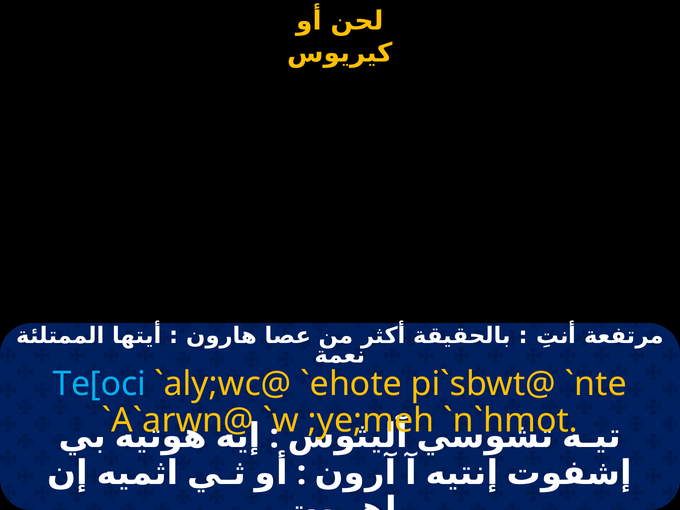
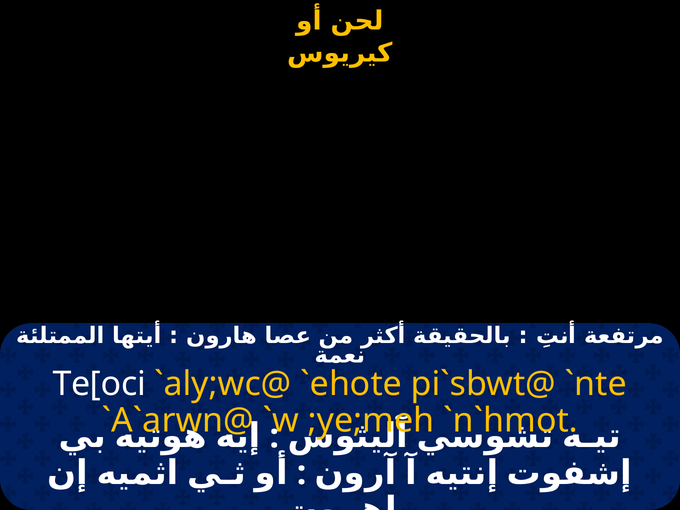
Te[oci colour: light blue -> white (99, 384)
